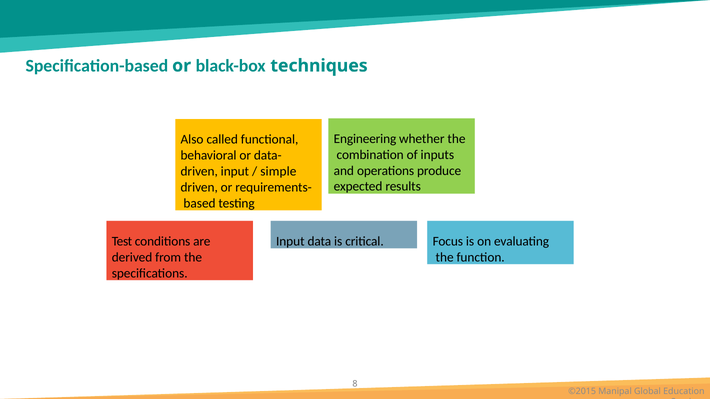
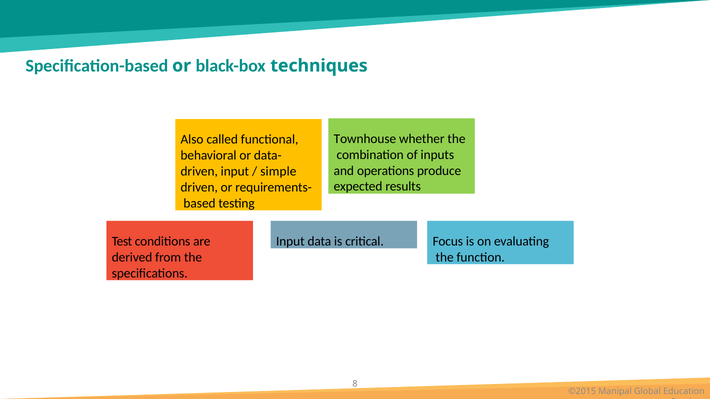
Engineering: Engineering -> Townhouse (365, 139)
